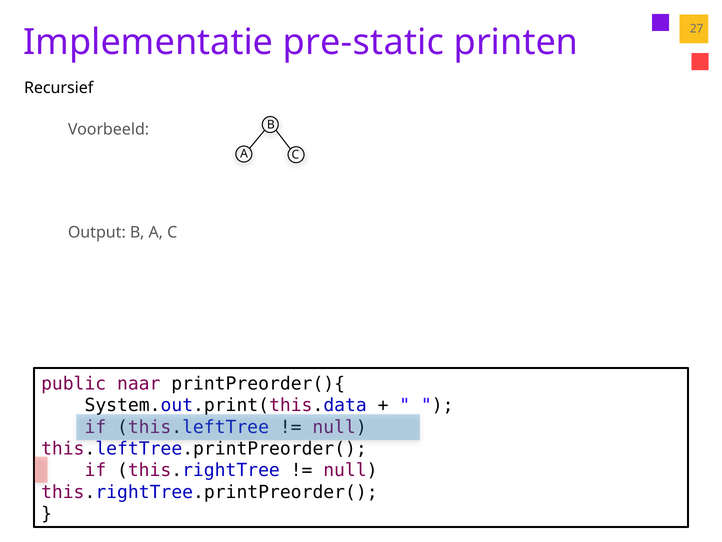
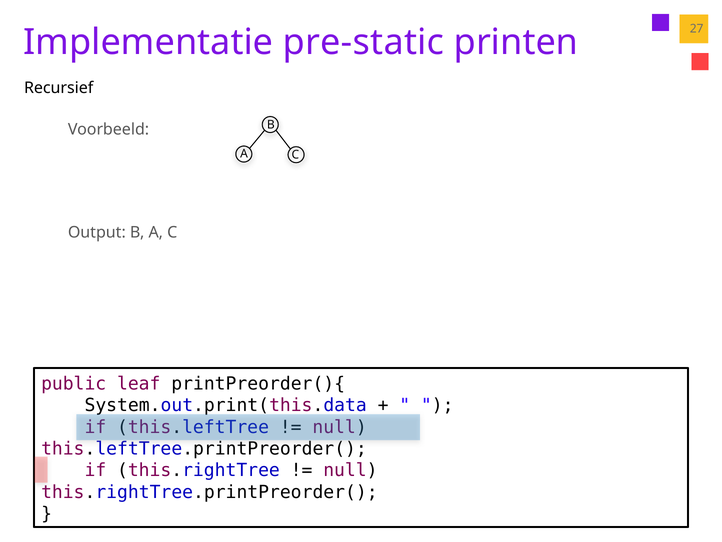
naar: naar -> leaf (139, 383)
